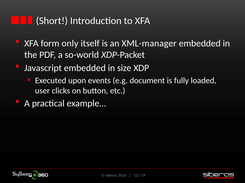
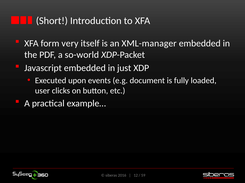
only: only -> very (70, 44)
size: size -> just (124, 68)
